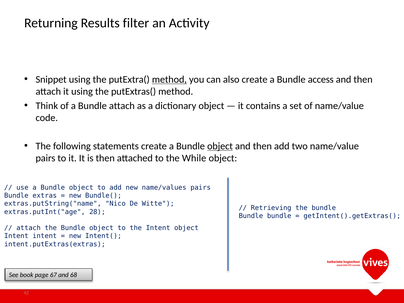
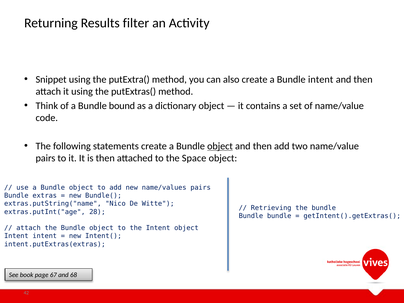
method underline: present -> none (169, 79)
Bundle access: access -> intent (321, 79)
Bundle attach: attach -> bound (122, 106)
While: While -> Space (194, 158)
